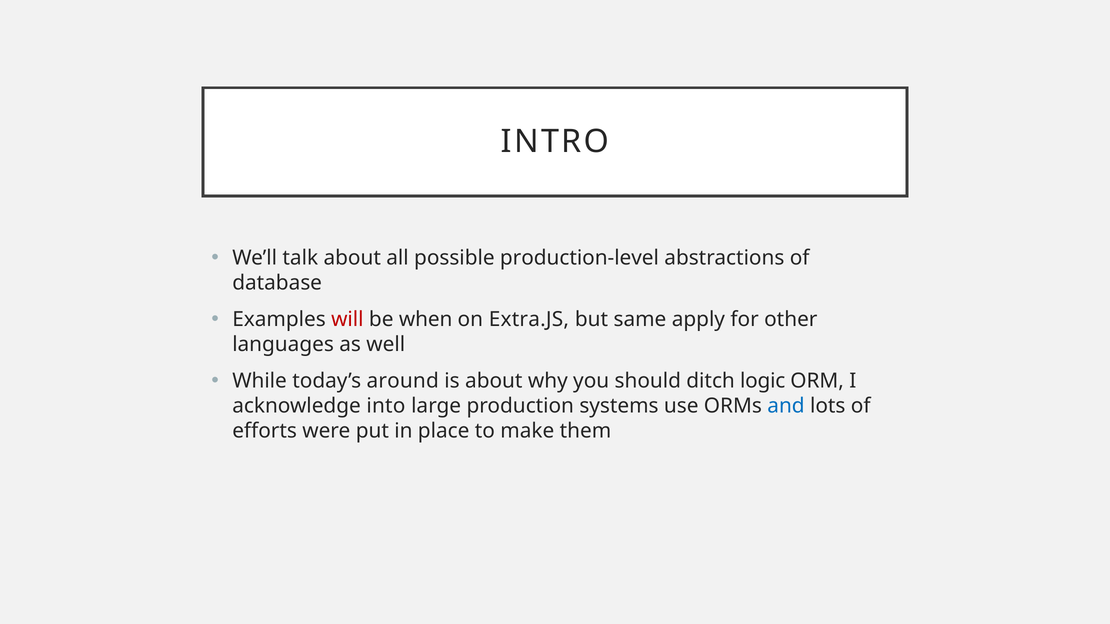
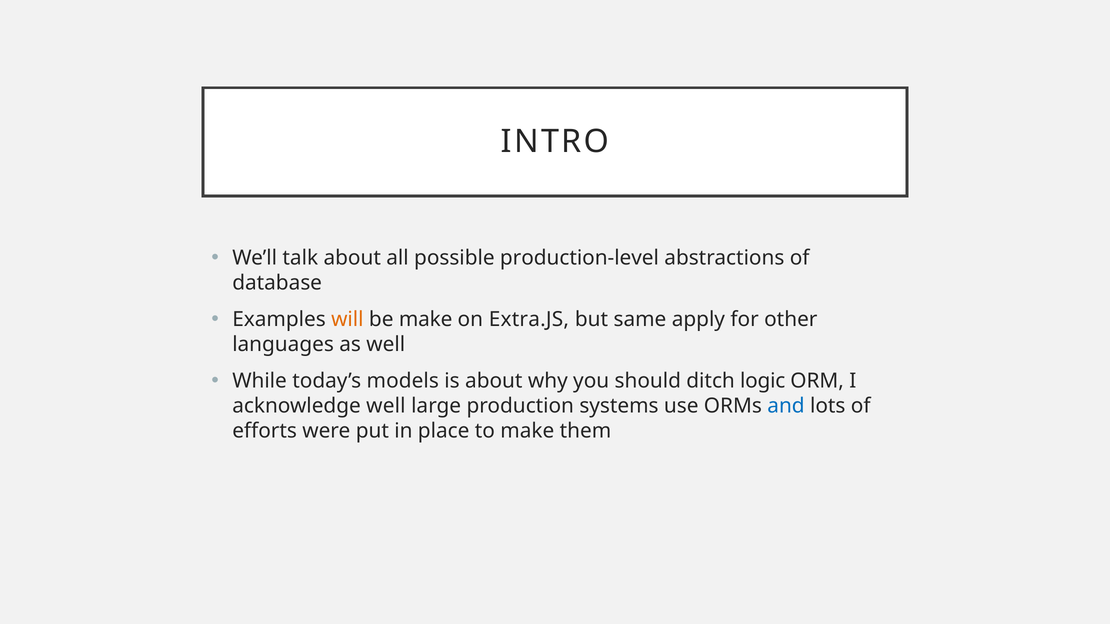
will colour: red -> orange (347, 320)
be when: when -> make (426, 320)
around: around -> models (403, 381)
acknowledge into: into -> well (386, 406)
